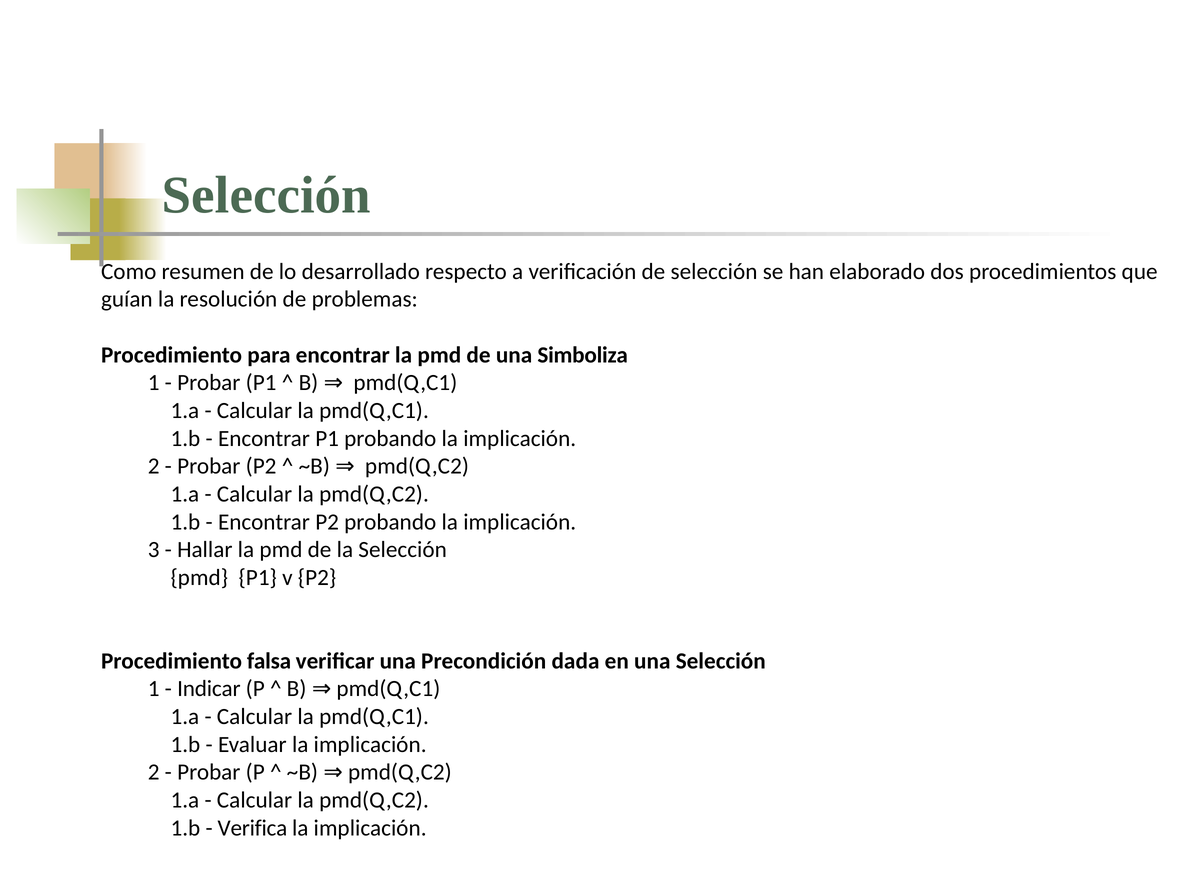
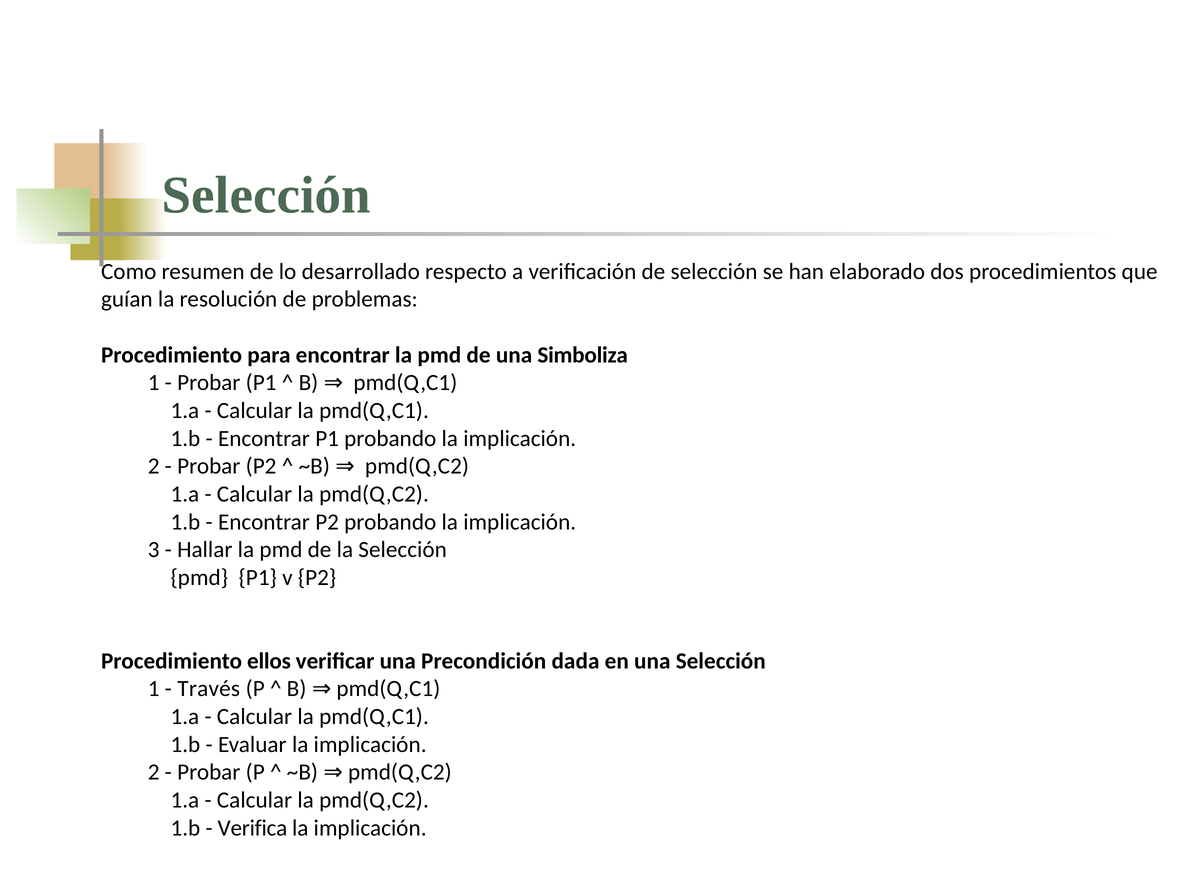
falsa: falsa -> ellos (269, 661)
Indicar: Indicar -> Través (209, 689)
